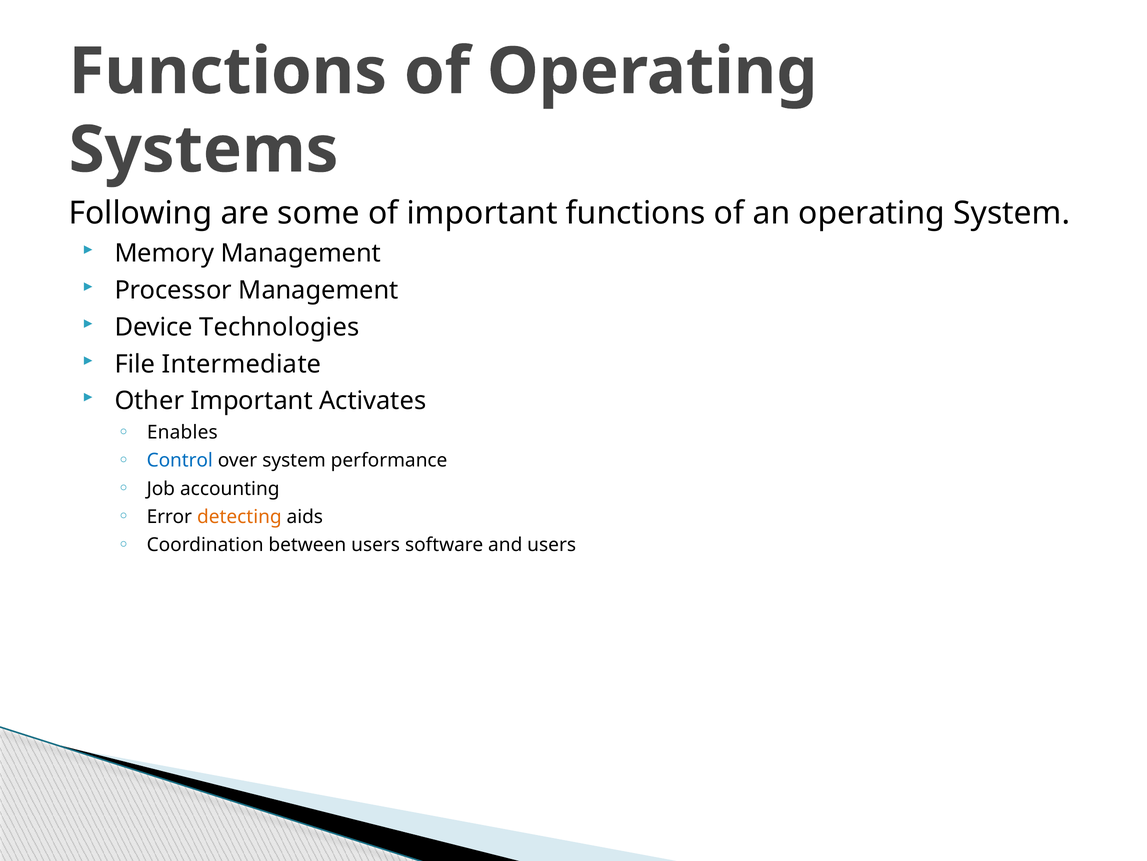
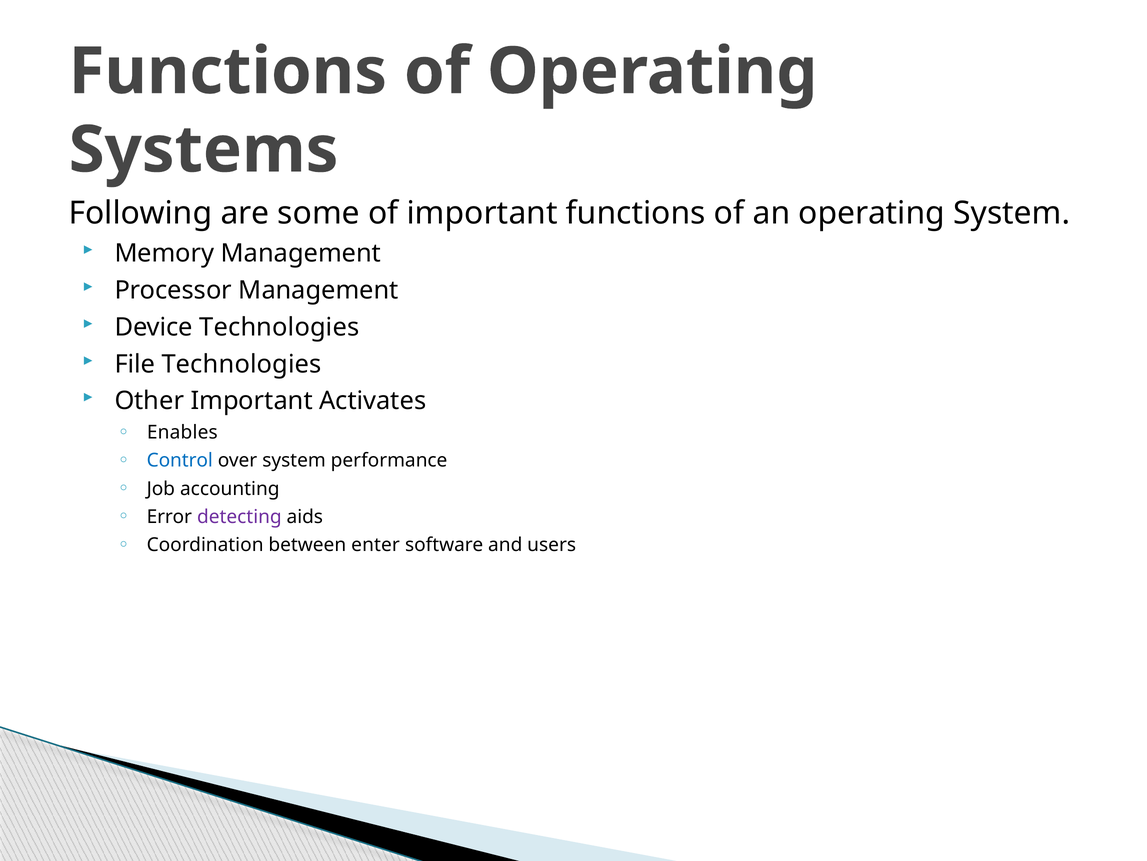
File Intermediate: Intermediate -> Technologies (242, 364)
detecting colour: orange -> purple (239, 516)
between users: users -> enter (376, 545)
